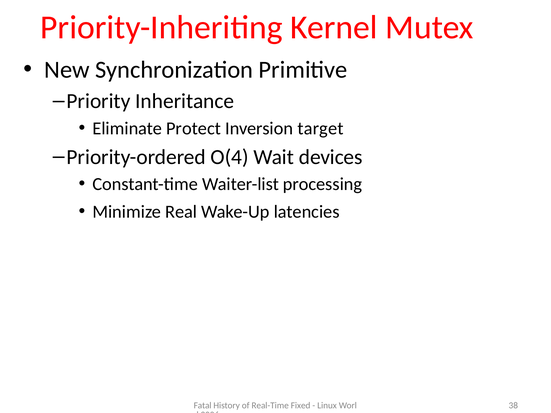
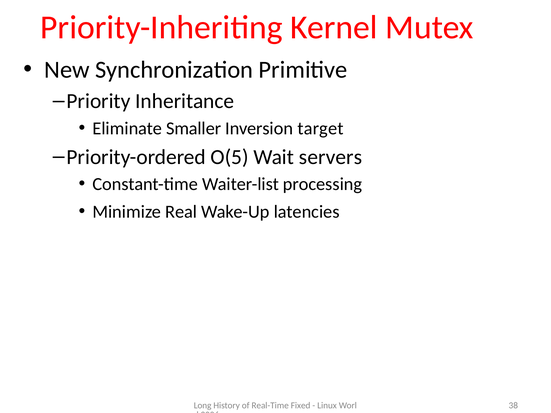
Protect: Protect -> Smaller (194, 129)
O(4: O(4 -> O(5 (230, 157)
devices: devices -> servers (331, 157)
Fatal: Fatal -> Long (203, 406)
